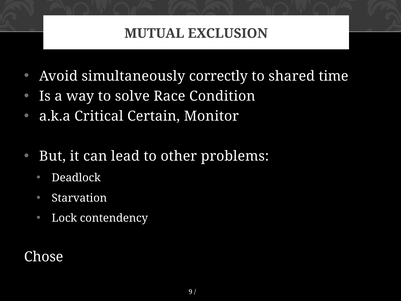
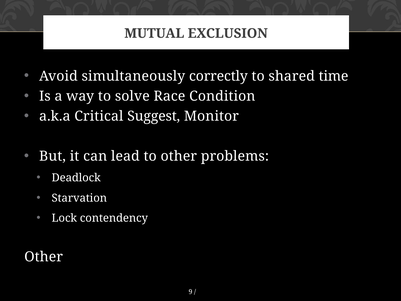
Certain: Certain -> Suggest (154, 116)
Chose: Chose -> Other (44, 257)
